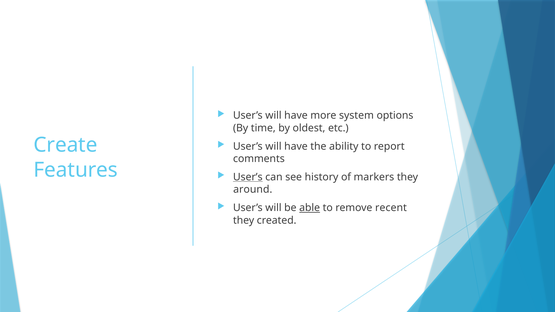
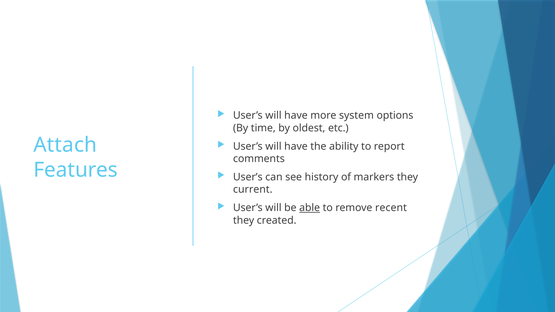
Create: Create -> Attach (65, 145)
User’s underline: present -> none (248, 177)
around: around -> current (253, 190)
